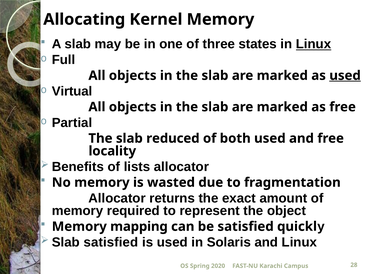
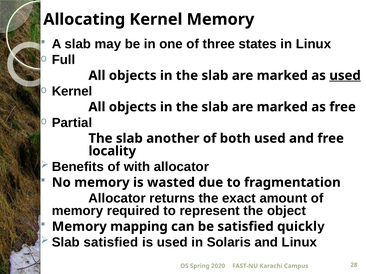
Linux underline: present -> none (314, 44)
Virtual: Virtual -> Kernel (72, 91)
reduced: reduced -> another (173, 139)
lists: lists -> with (137, 167)
